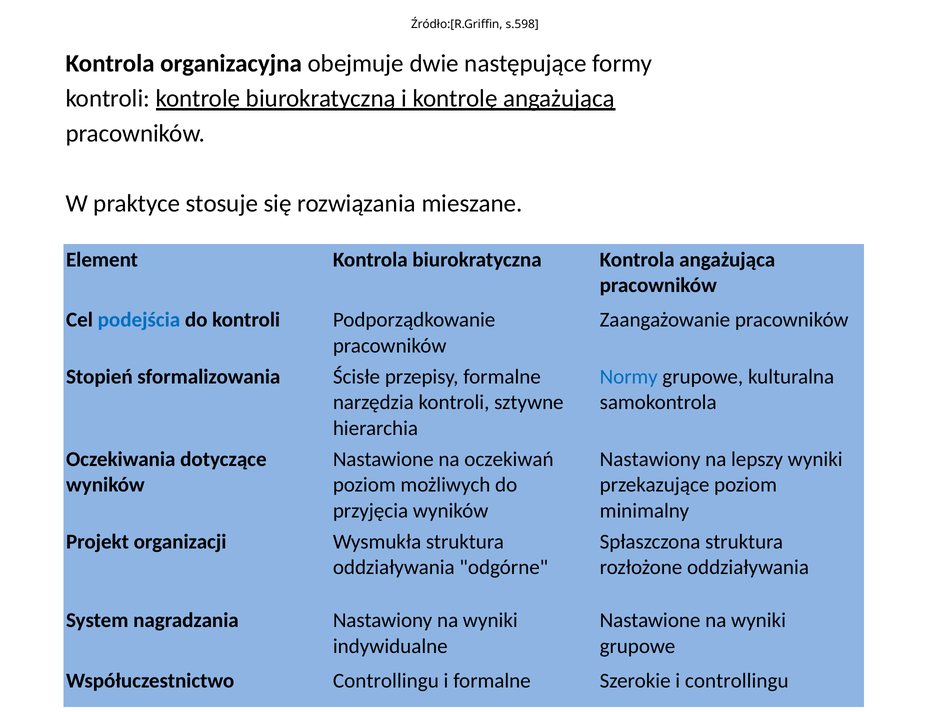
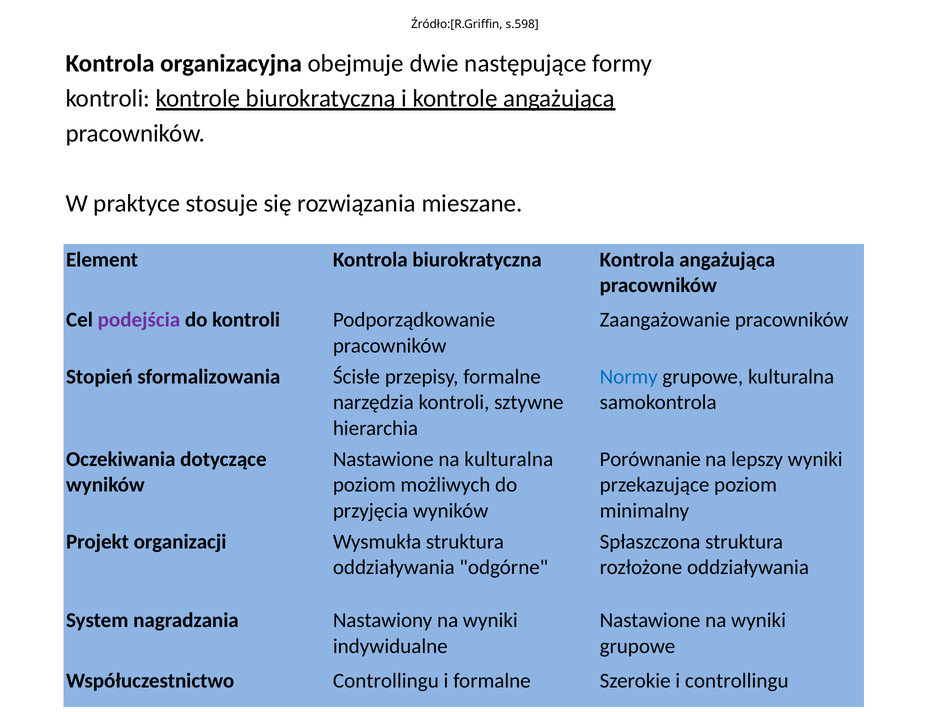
podejścia colour: blue -> purple (139, 320)
na oczekiwań: oczekiwań -> kulturalna (509, 459)
Nastawiony: Nastawiony -> Porównanie (650, 459)
